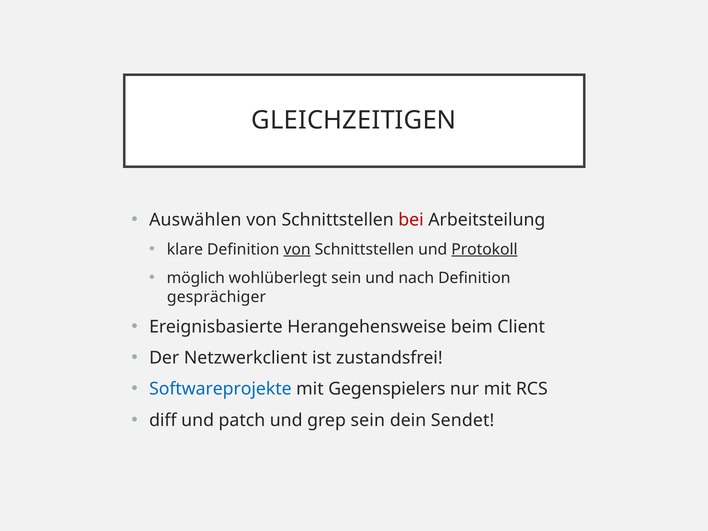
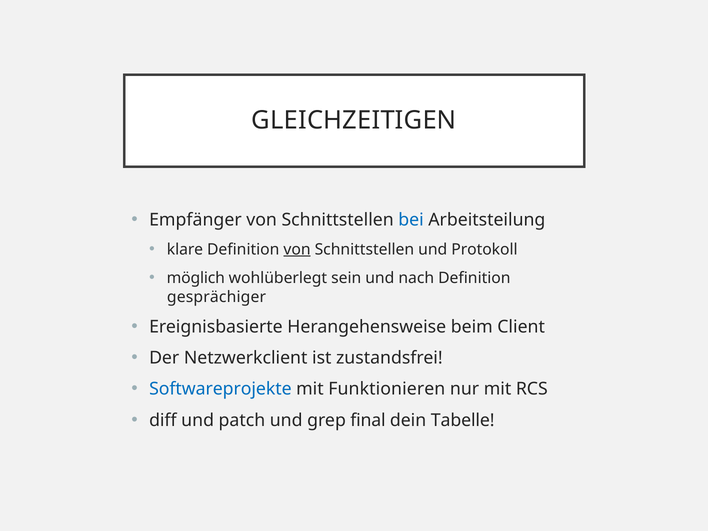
Auswählen: Auswählen -> Empfänger (195, 220)
bei colour: red -> blue (411, 220)
Protokoll underline: present -> none (484, 249)
Gegenspielers: Gegenspielers -> Funktionieren (387, 389)
grep sein: sein -> final (368, 420)
Sendet: Sendet -> Tabelle (463, 420)
